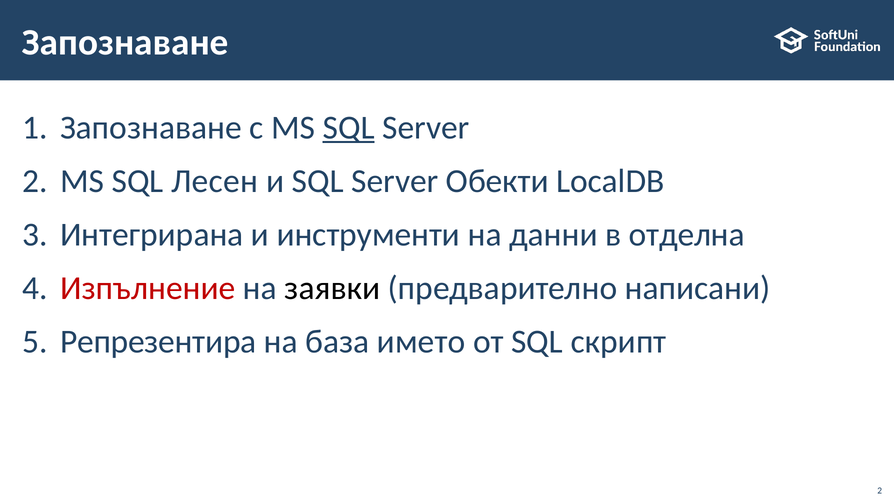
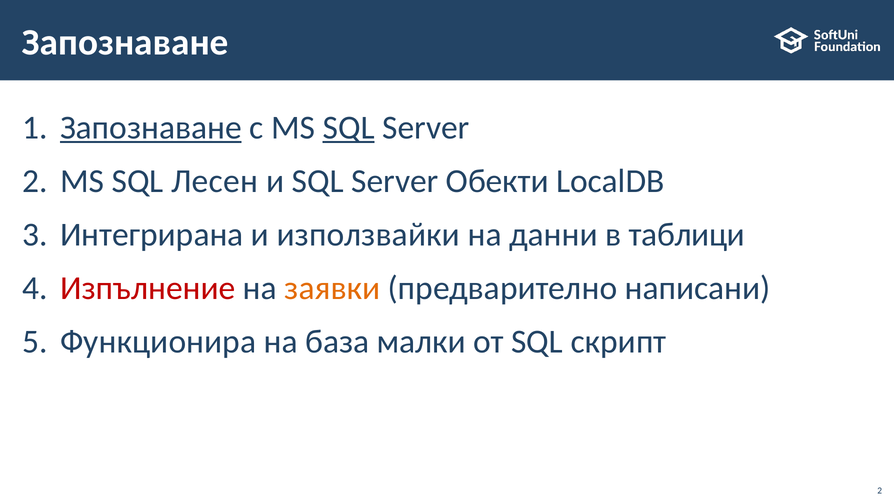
Запознаване underline: none -> present (151, 128)
инструменти: инструменти -> използвайки (368, 235)
отделна: отделна -> таблици (687, 235)
заявки colour: black -> orange (332, 288)
Репрезентира: Репрезентира -> Функционира (158, 341)
името: името -> малки (421, 341)
